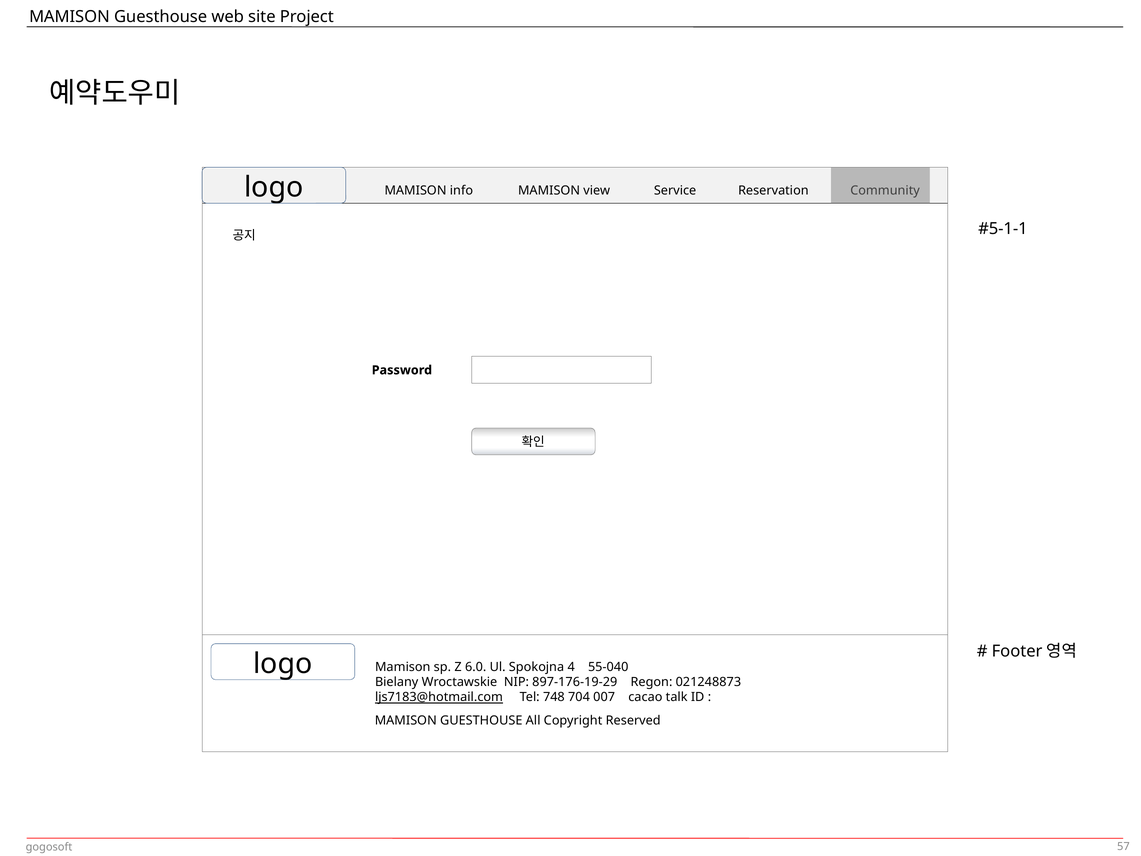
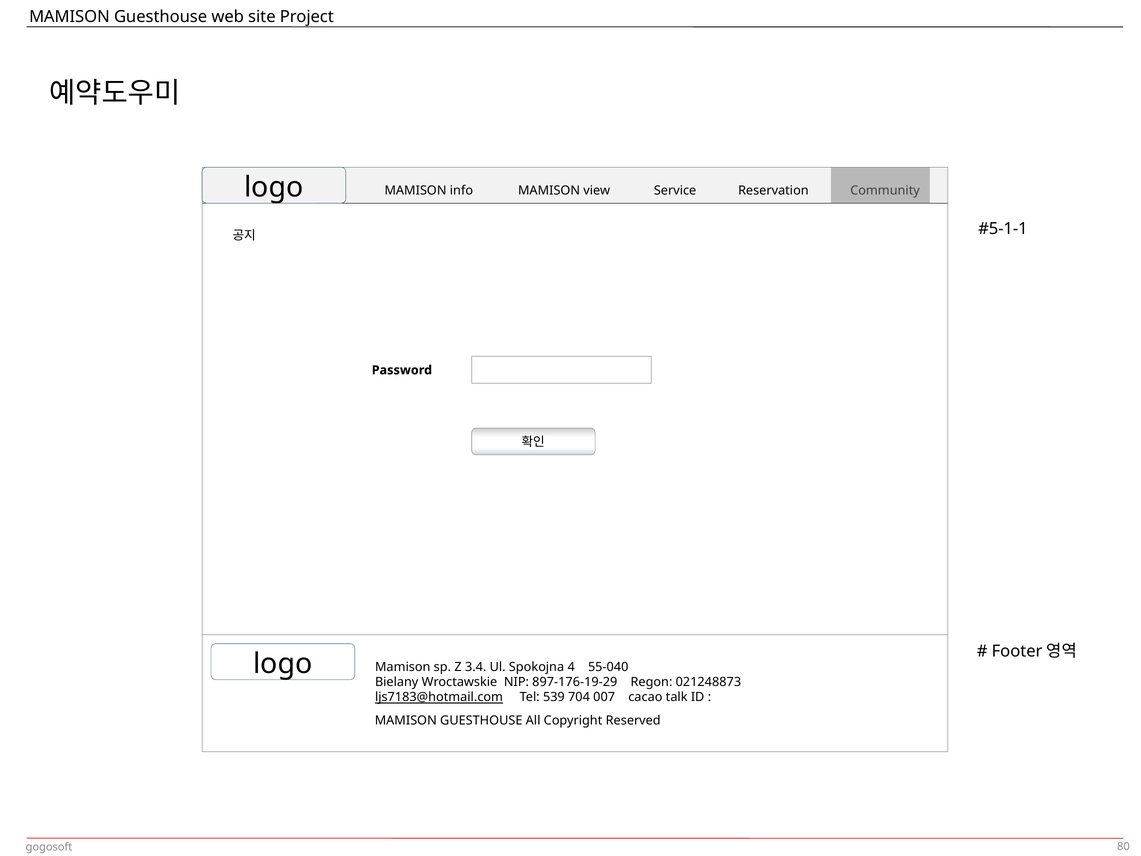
6.0: 6.0 -> 3.4 (476, 667)
748: 748 -> 539 (554, 697)
57: 57 -> 80 (1123, 846)
